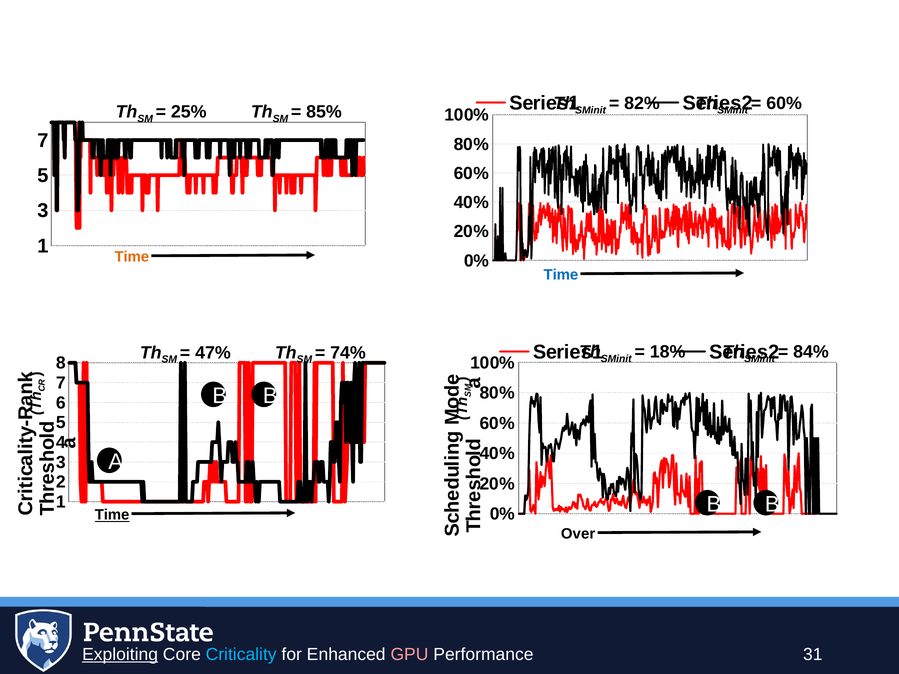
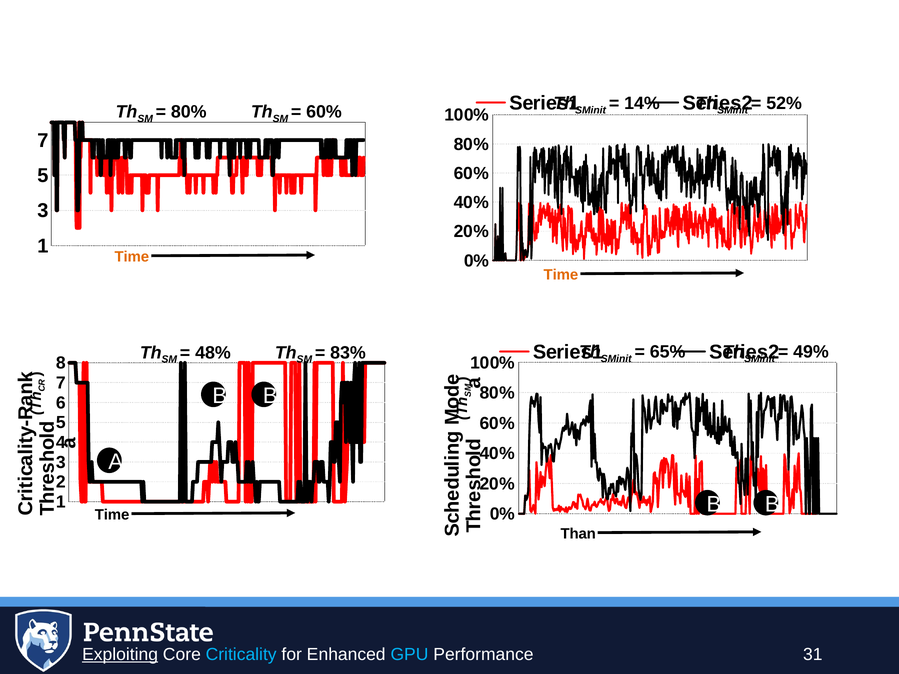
82%: 82% -> 14% (642, 103)
60%: 60% -> 52% (784, 103)
25%: 25% -> 80% (189, 112)
85%: 85% -> 60% (324, 112)
Time colour: blue -> orange (561, 275)
18%: 18% -> 65% (668, 352)
84%: 84% -> 49% (811, 352)
47%: 47% -> 48% (213, 353)
74%: 74% -> 83% (348, 353)
Time underline: present -> none (112, 515)
Over: Over -> Than (578, 534)
GPU colour: pink -> light blue (409, 655)
